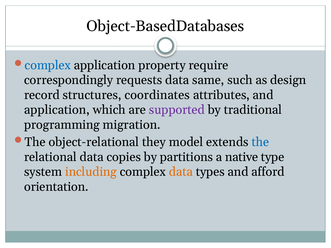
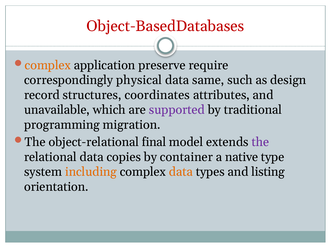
Object-BasedDatabases colour: black -> red (165, 26)
complex colour: blue -> orange (48, 65)
property: property -> preserve (162, 65)
requests: requests -> physical (139, 80)
application: application -> unavailable (57, 110)
they: they -> final (154, 142)
the colour: blue -> purple (260, 142)
partitions: partitions -> container (186, 157)
afford: afford -> listing (268, 172)
